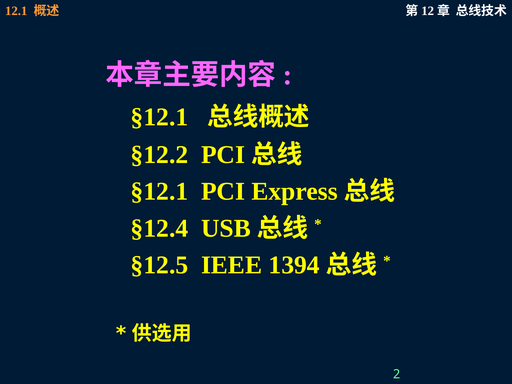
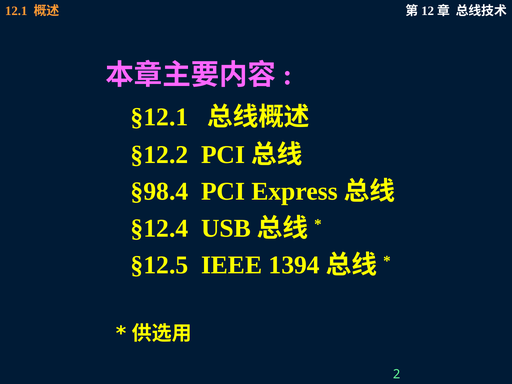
§12.1: §12.1 -> §98.4 (159, 191)
